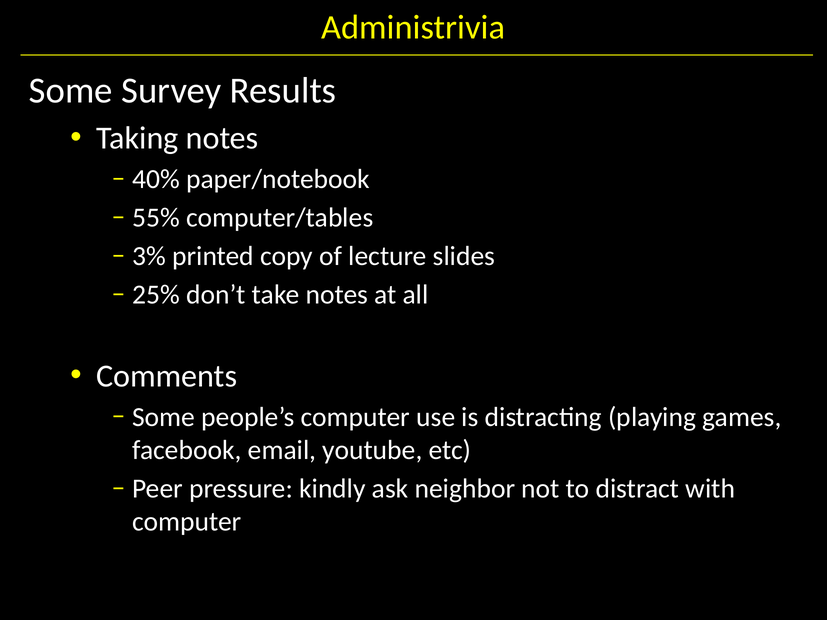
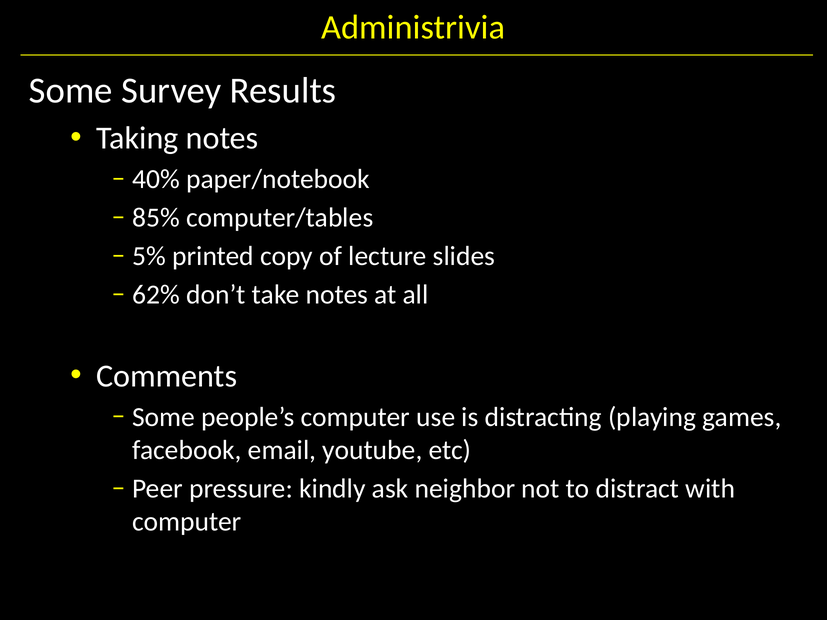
55%: 55% -> 85% (156, 218)
3%: 3% -> 5% (149, 256)
25%: 25% -> 62% (156, 295)
